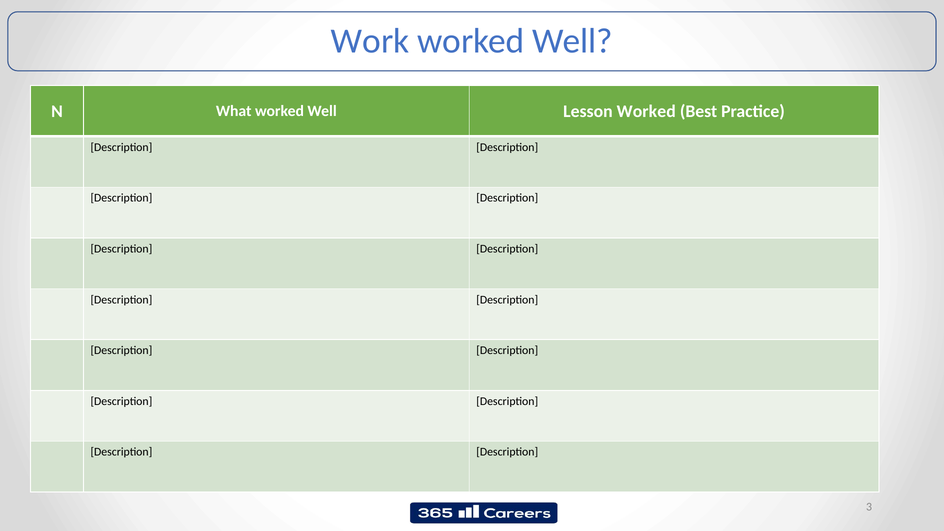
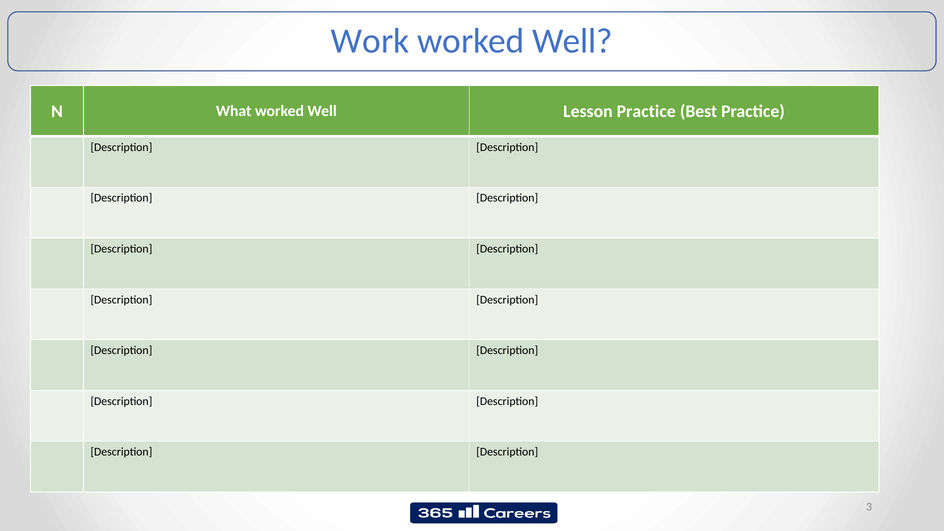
Lesson Worked: Worked -> Practice (646, 111)
